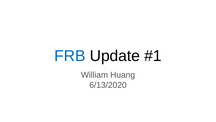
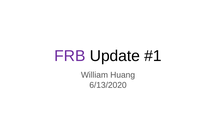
FRB colour: blue -> purple (70, 56)
